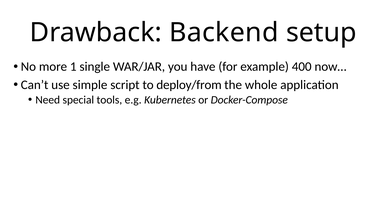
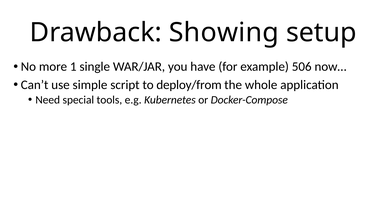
Backend: Backend -> Showing (224, 33)
400: 400 -> 506 (302, 67)
